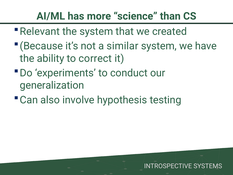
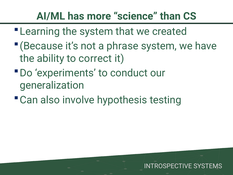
Relevant: Relevant -> Learning (40, 31)
similar: similar -> phrase (123, 46)
